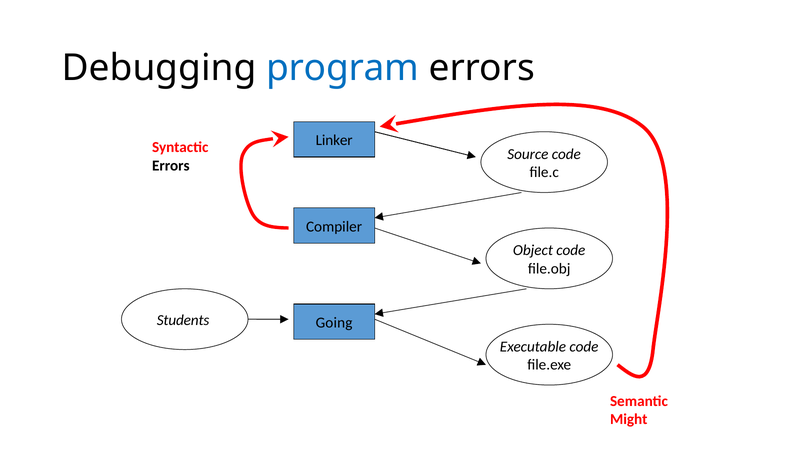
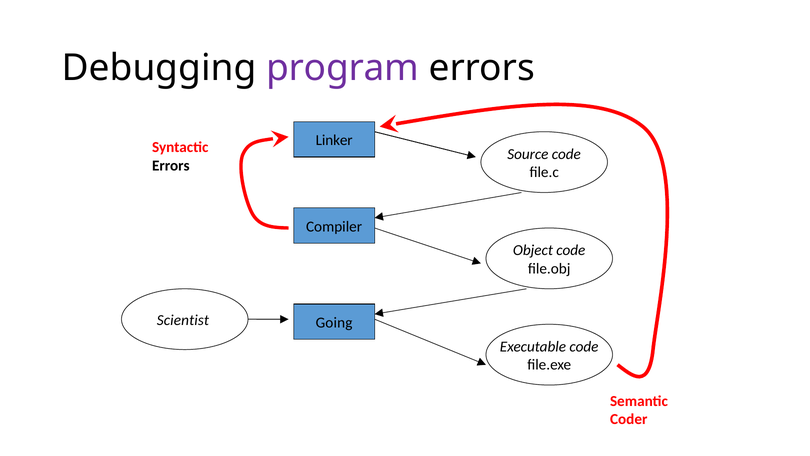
program colour: blue -> purple (343, 68)
Students: Students -> Scientist (183, 320)
Might: Might -> Coder (629, 419)
